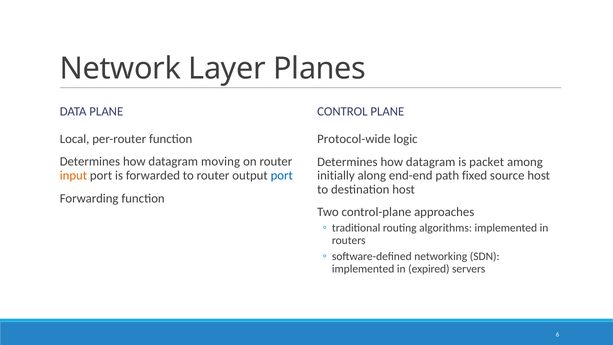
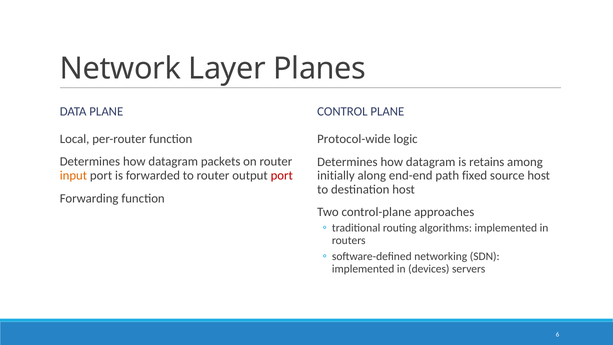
moving: moving -> packets (221, 162)
packet: packet -> retains (487, 162)
port colour: blue -> red (282, 175)
expired: expired -> devices (429, 269)
